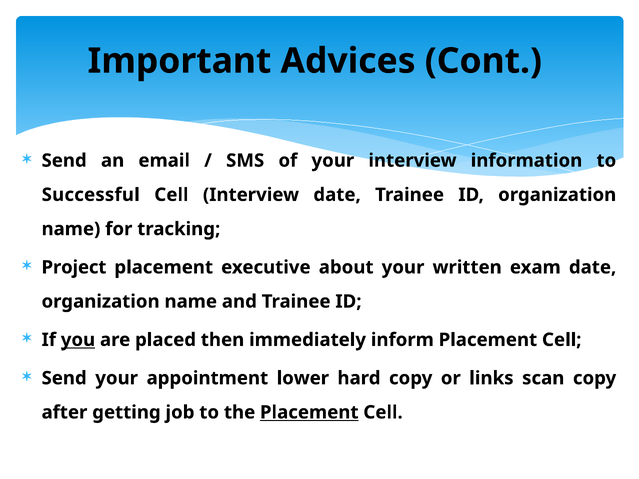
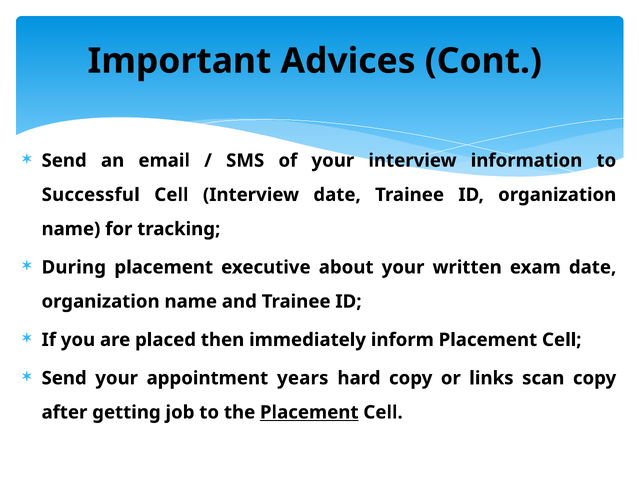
Project: Project -> During (74, 267)
you underline: present -> none (78, 340)
lower: lower -> years (303, 378)
